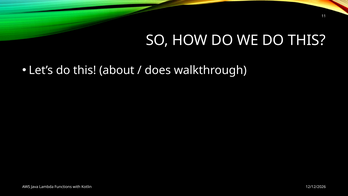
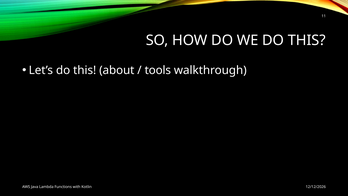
does: does -> tools (158, 70)
